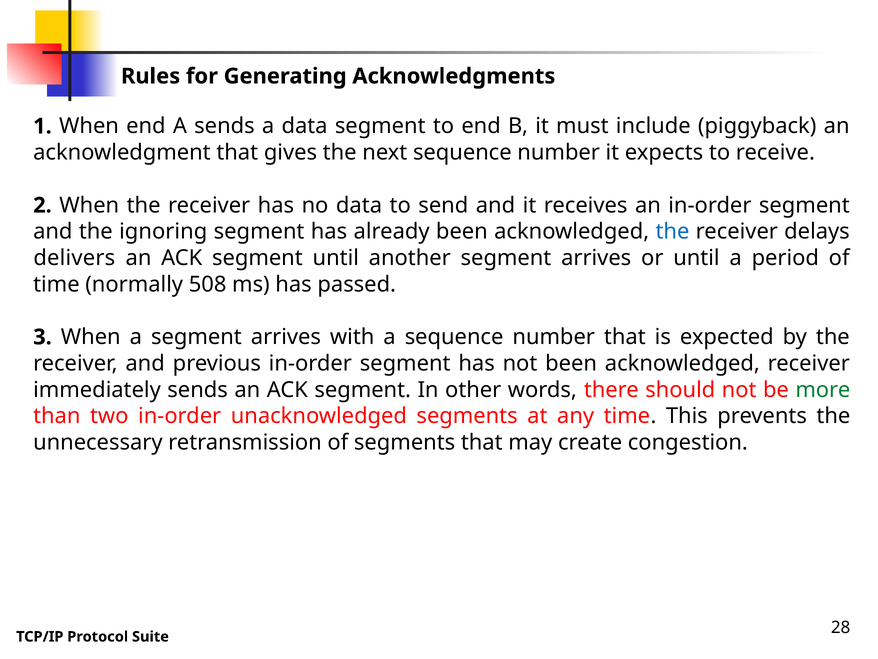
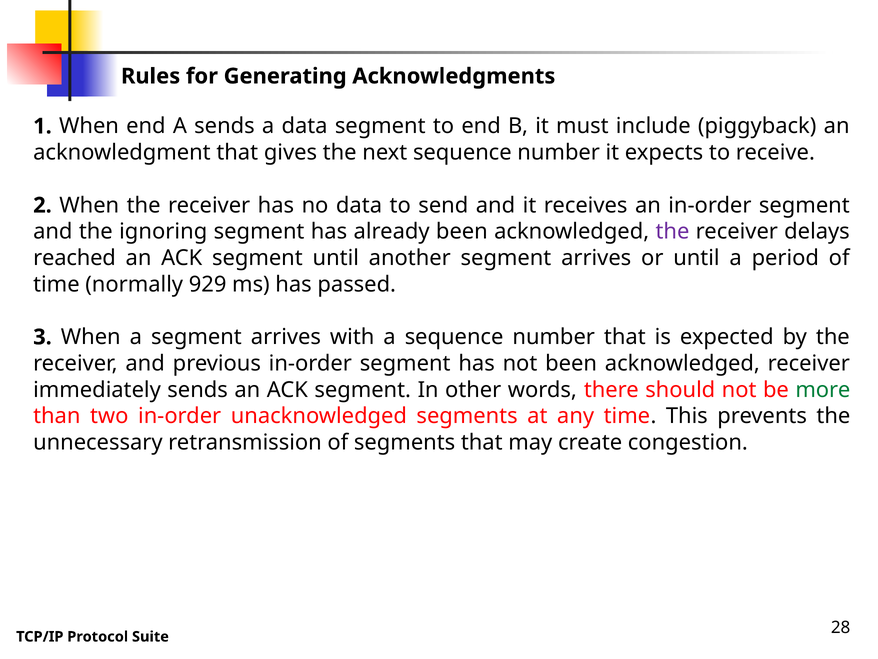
the colour: blue -> purple (672, 232)
delivers: delivers -> reached (75, 258)
508: 508 -> 929 (208, 284)
